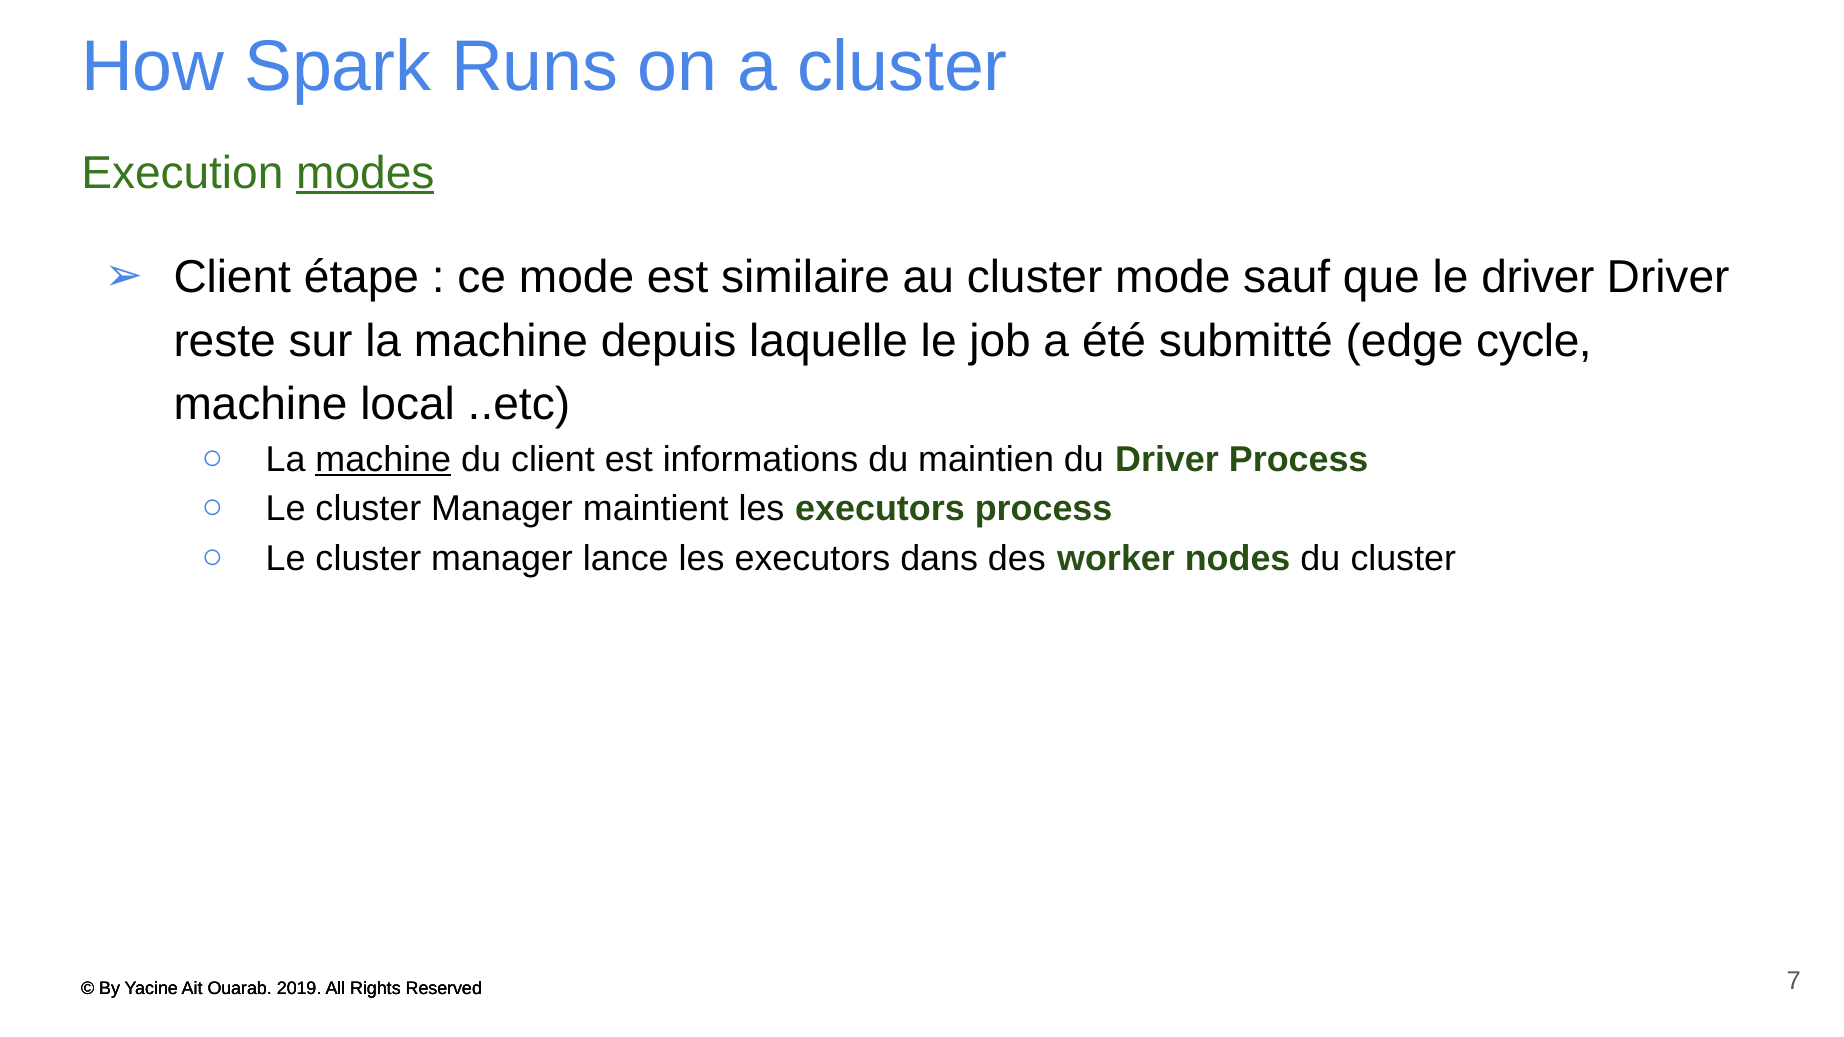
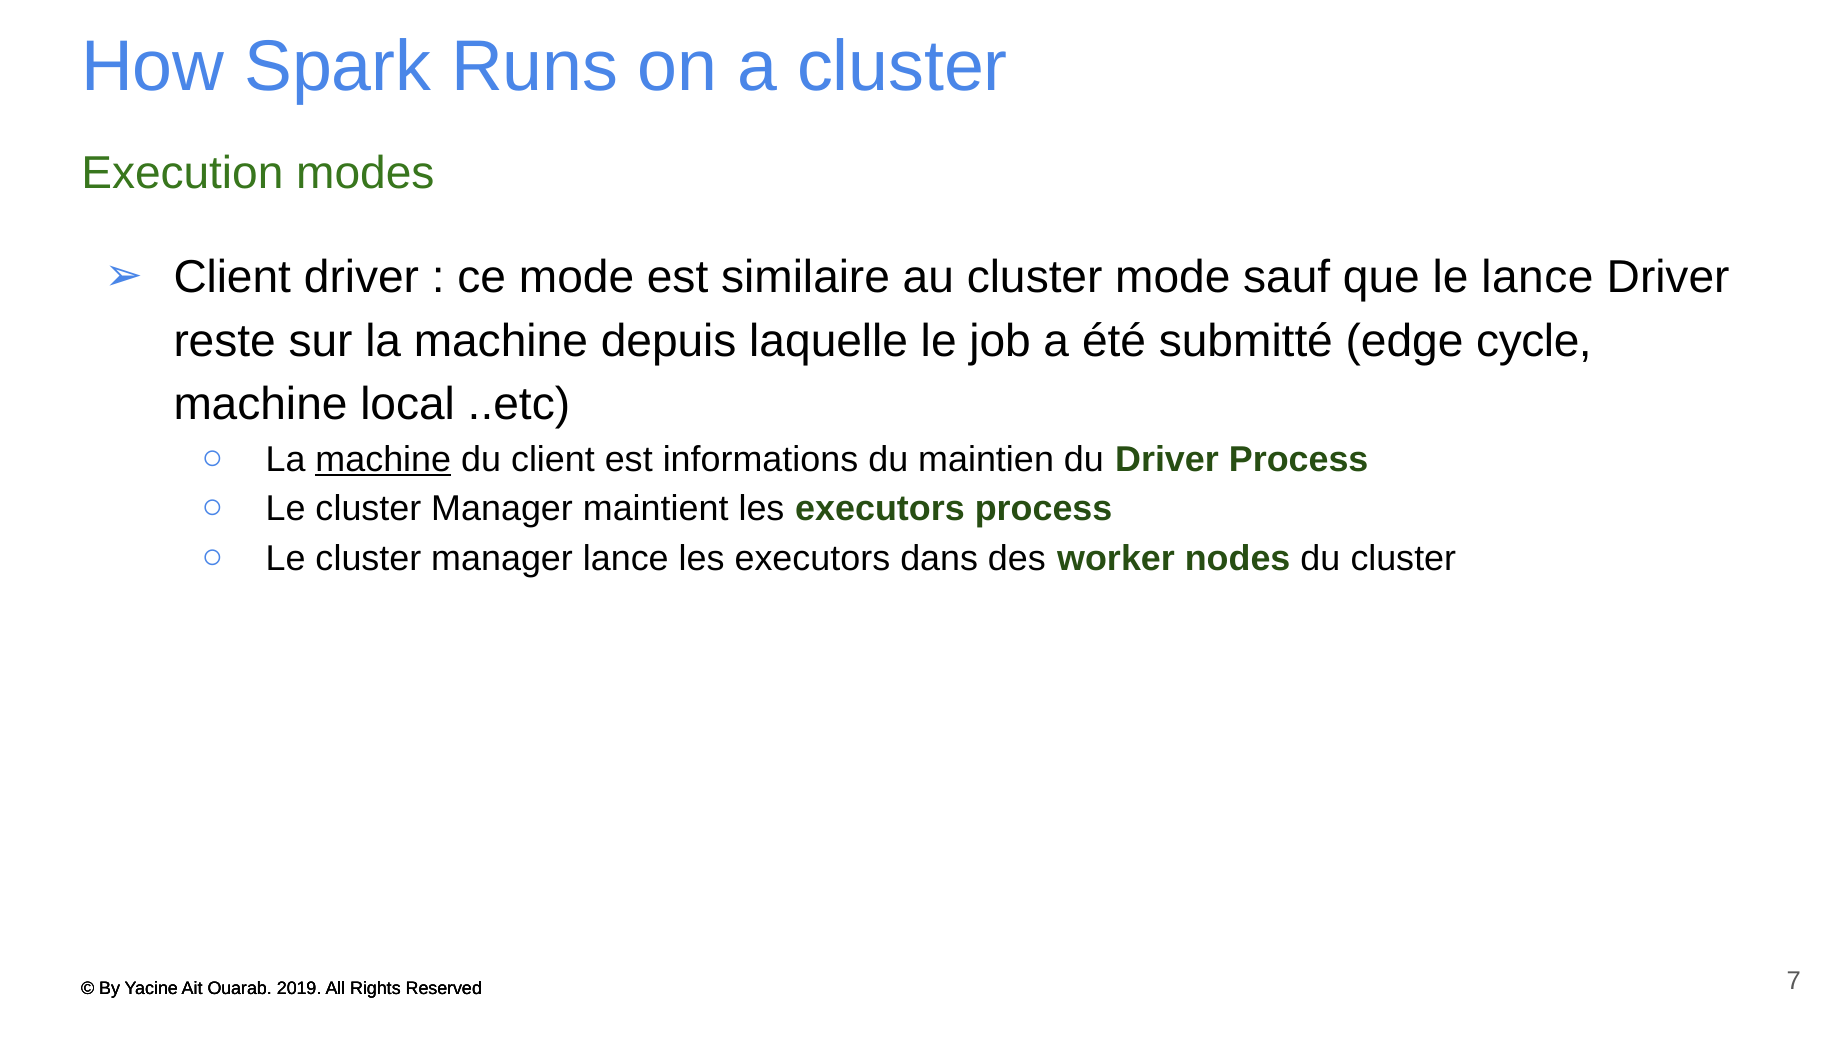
modes underline: present -> none (365, 173)
Client étape: étape -> driver (361, 278)
le driver: driver -> lance (1537, 278)
